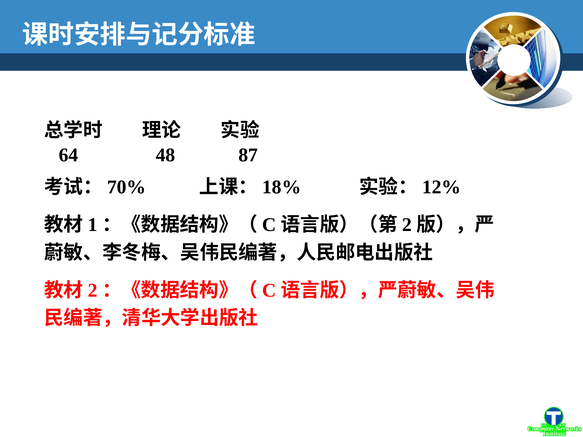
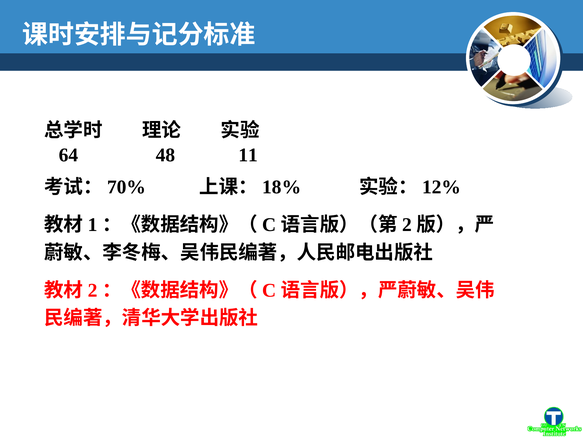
87: 87 -> 11 (248, 155)
